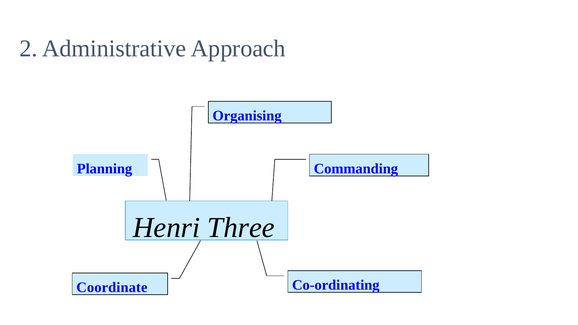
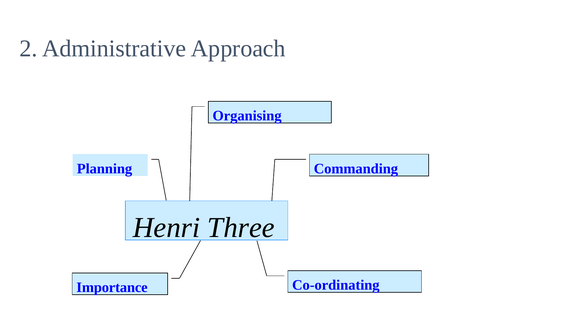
Coordinate: Coordinate -> Importance (112, 288)
